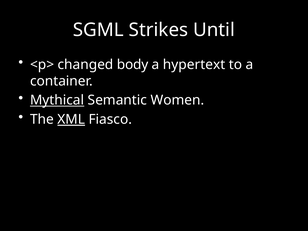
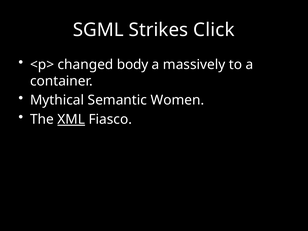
Until: Until -> Click (214, 30)
hypertext: hypertext -> massively (194, 65)
Mythical underline: present -> none (57, 100)
